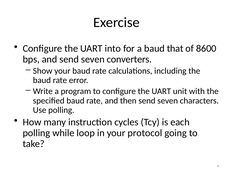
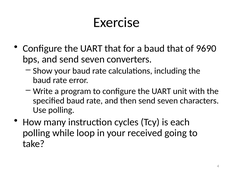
UART into: into -> that (113, 49)
8600: 8600 -> 9690 (206, 49)
protocol: protocol -> received (145, 134)
